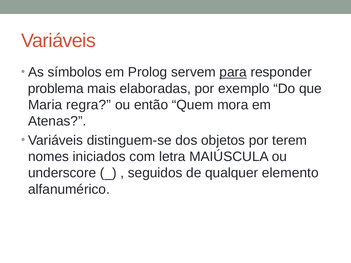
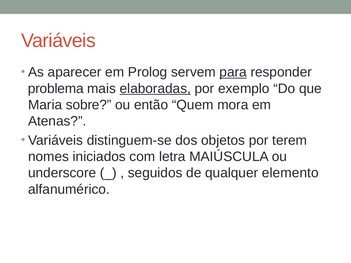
símbolos: símbolos -> aparecer (75, 72)
elaboradas underline: none -> present (155, 89)
regra: regra -> sobre (89, 105)
